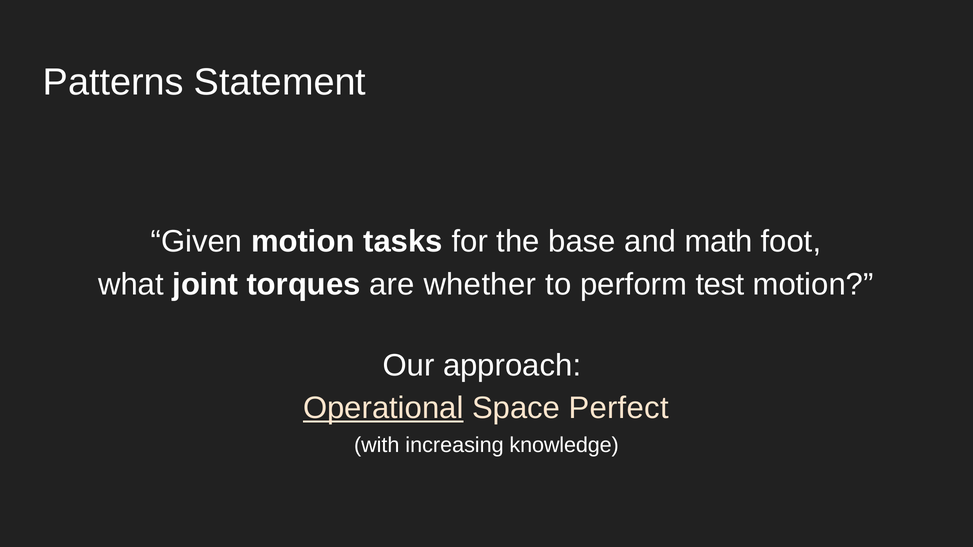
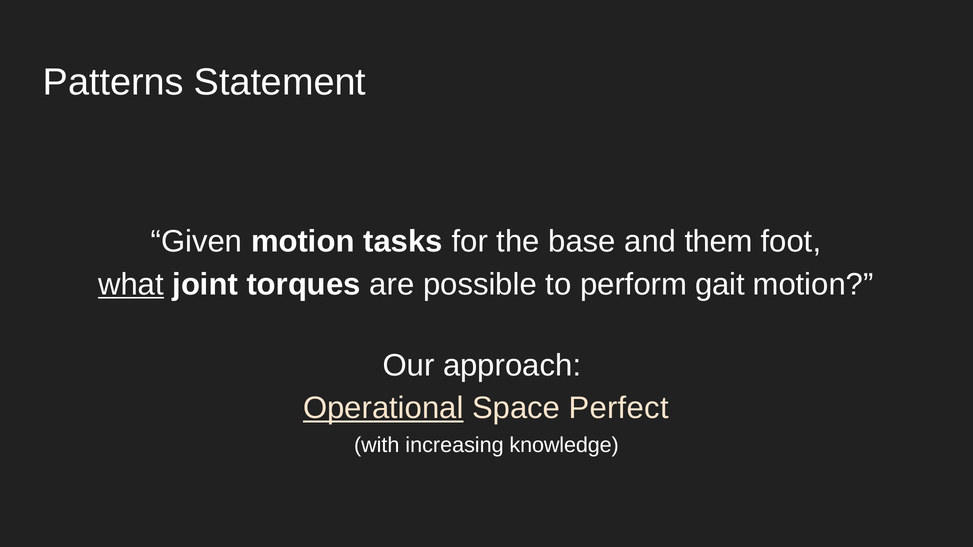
math: math -> them (719, 242)
what underline: none -> present (131, 285)
whether: whether -> possible (480, 285)
test: test -> gait (720, 285)
